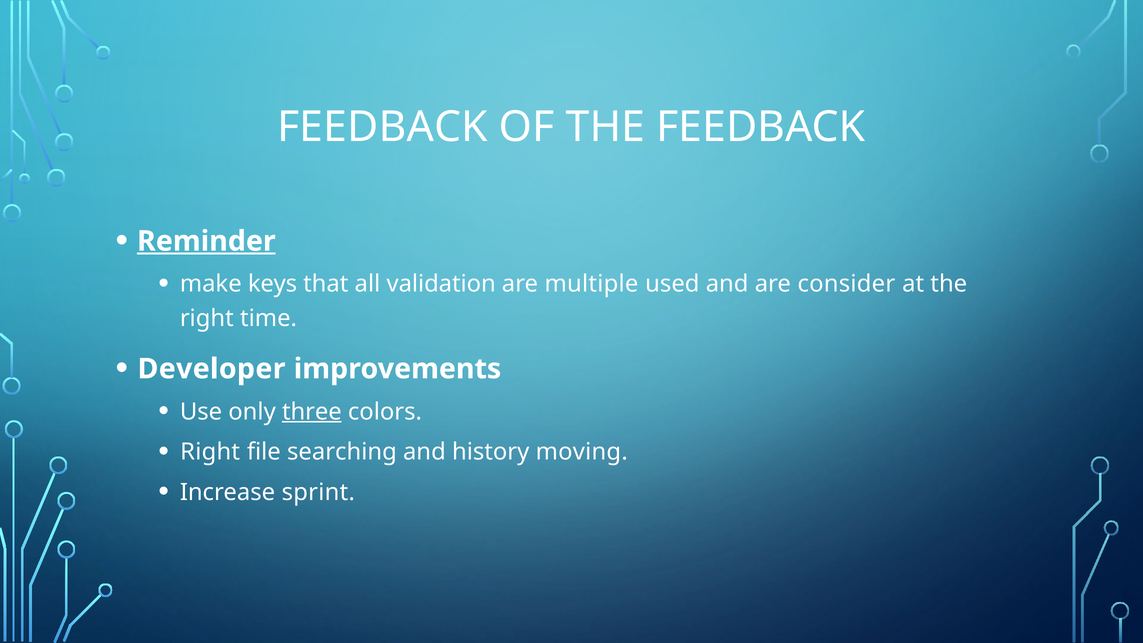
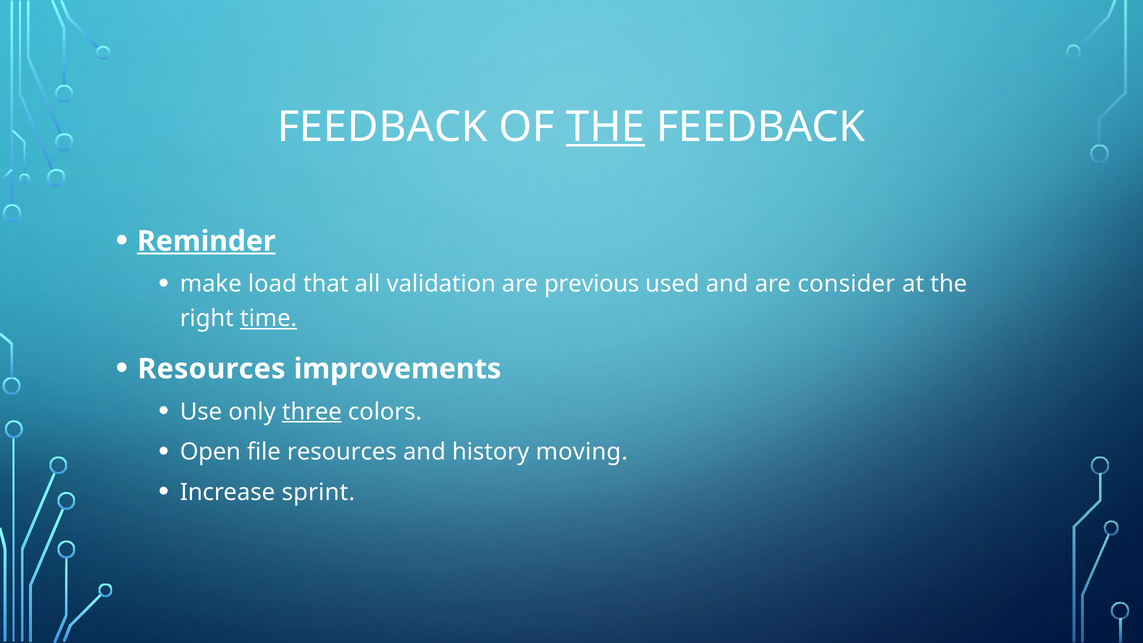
THE underline: none -> present (605, 127)
keys: keys -> load (272, 284)
multiple: multiple -> previous (592, 284)
time underline: none -> present (269, 318)
Developer: Developer -> Resources (211, 369)
Right: Right -> Open (210, 452)
file searching: searching -> resources (342, 452)
